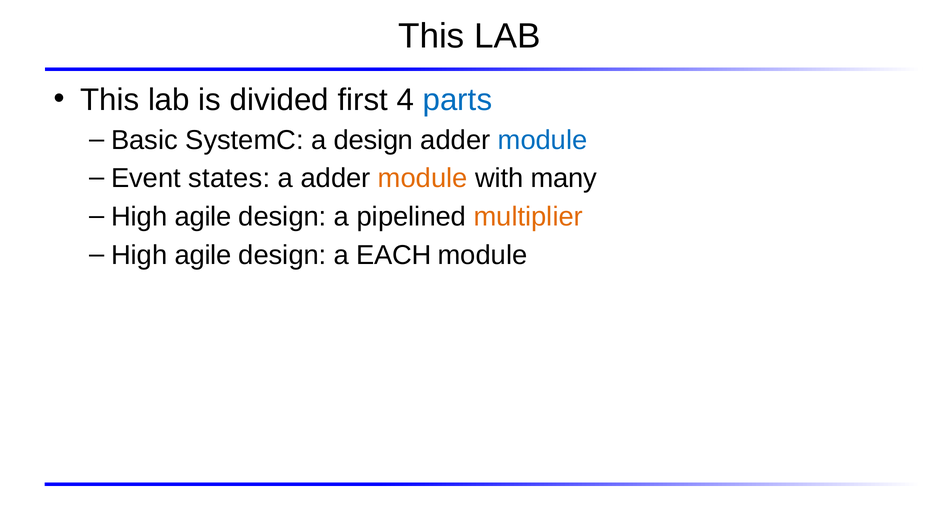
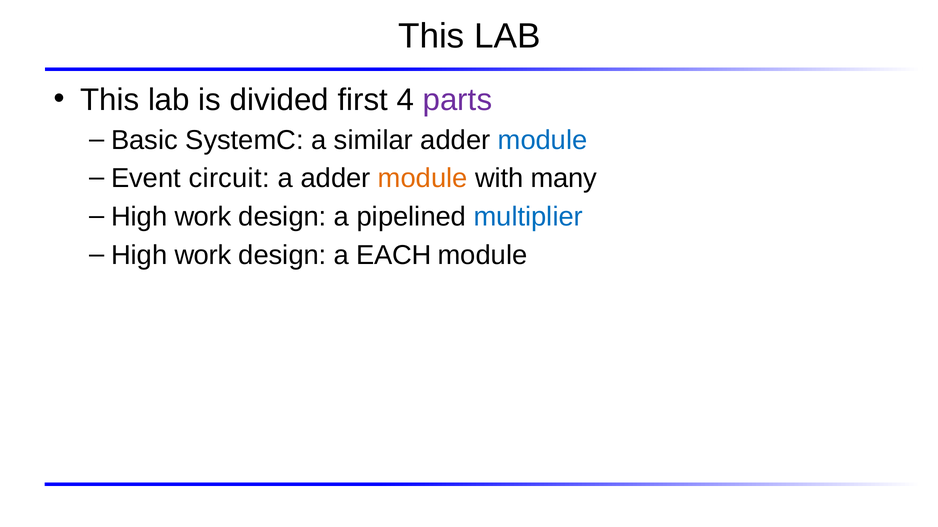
parts colour: blue -> purple (457, 100)
a design: design -> similar (373, 140)
states: states -> circuit (229, 179)
agile: agile -> work (203, 217)
multiplier colour: orange -> blue (528, 217)
agile: agile -> work (203, 255)
